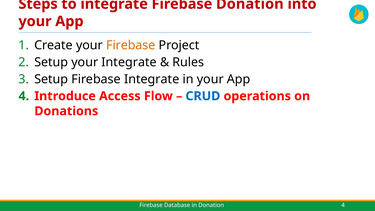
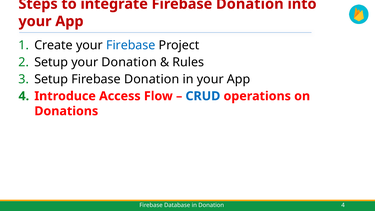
Firebase colour: orange -> blue (131, 45)
your Integrate: Integrate -> Donation (129, 62)
Setup Firebase Integrate: Integrate -> Donation (152, 79)
